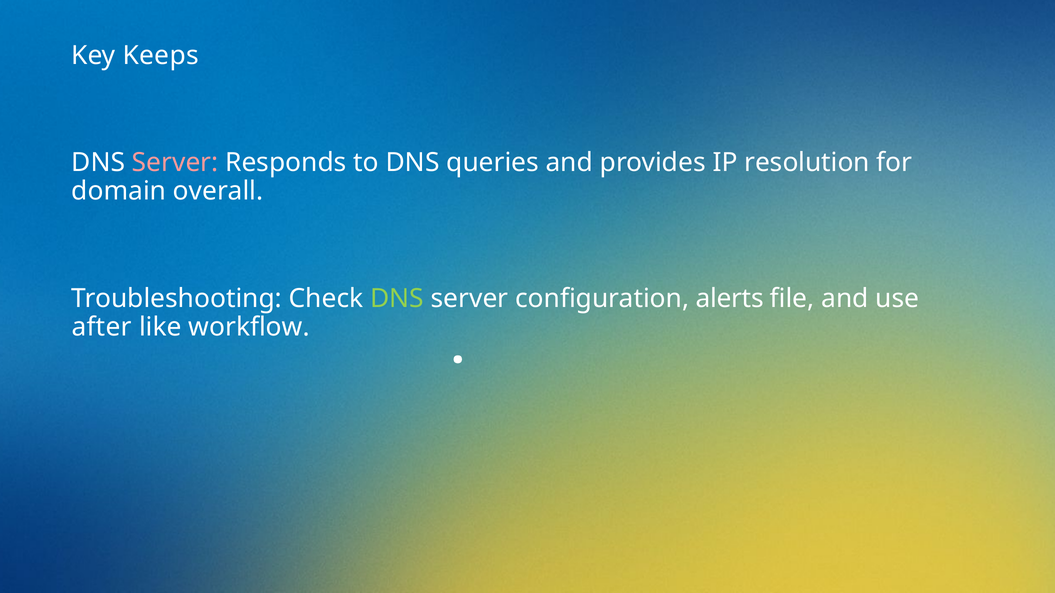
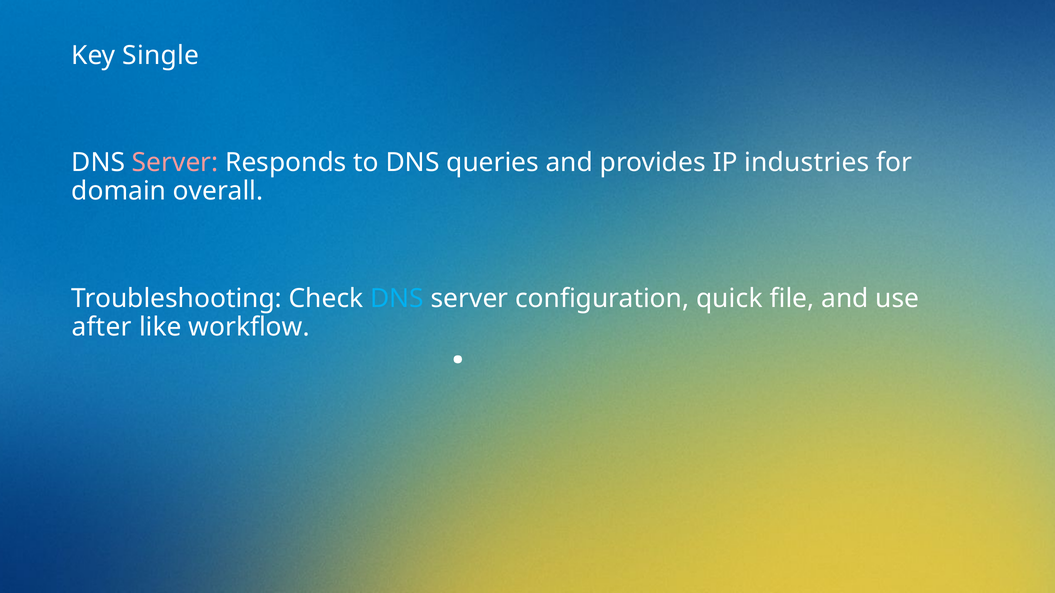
Keeps: Keeps -> Single (161, 55)
resolution: resolution -> industries (807, 163)
DNS colour: light green -> light blue (397, 299)
alerts: alerts -> quick (729, 299)
